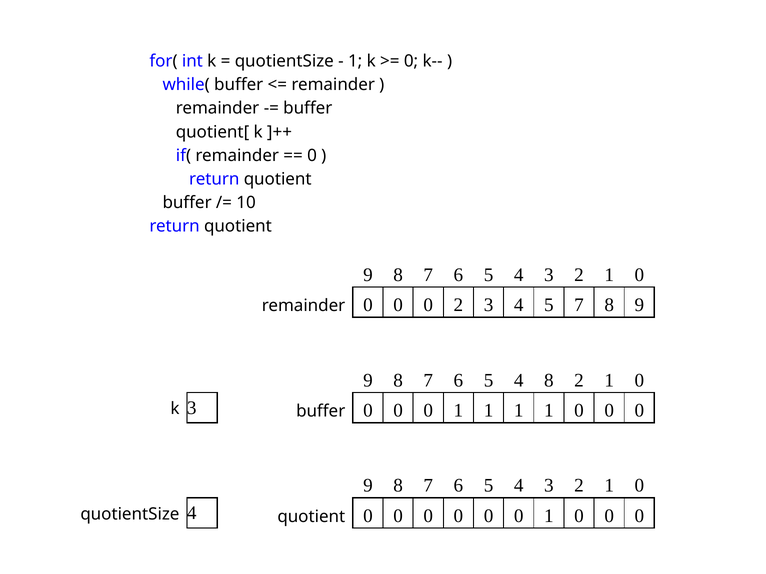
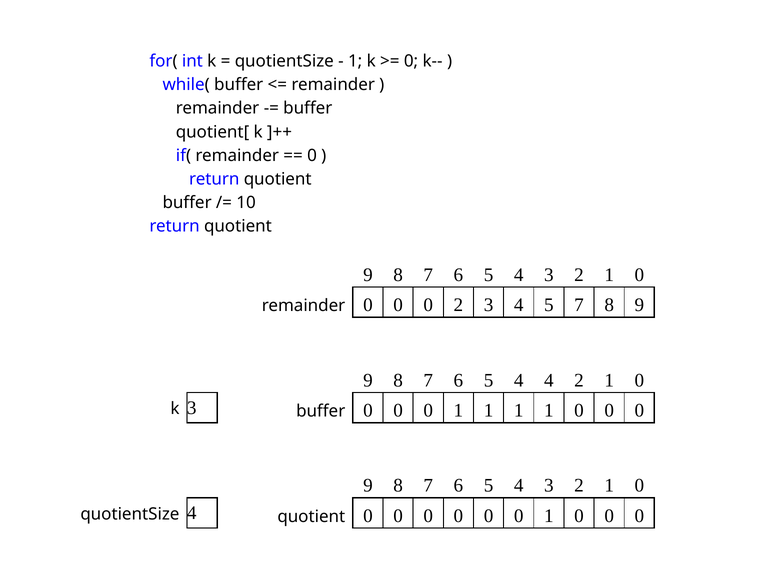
4 8: 8 -> 4 (549, 381)
